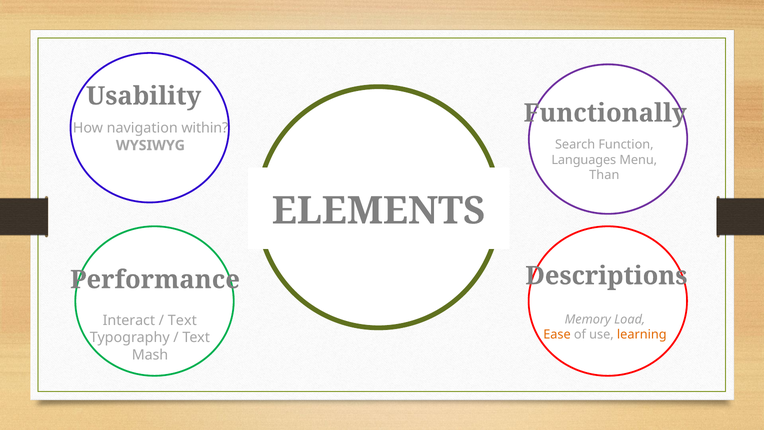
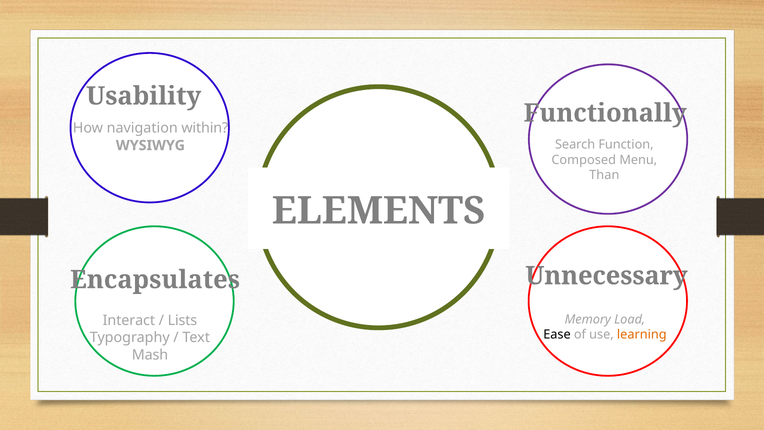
Languages: Languages -> Composed (584, 160)
Descriptions: Descriptions -> Unnecessary (606, 276)
Performance: Performance -> Encapsulates (155, 280)
Text: Text -> Lists (182, 320)
Ease colour: orange -> black (557, 334)
